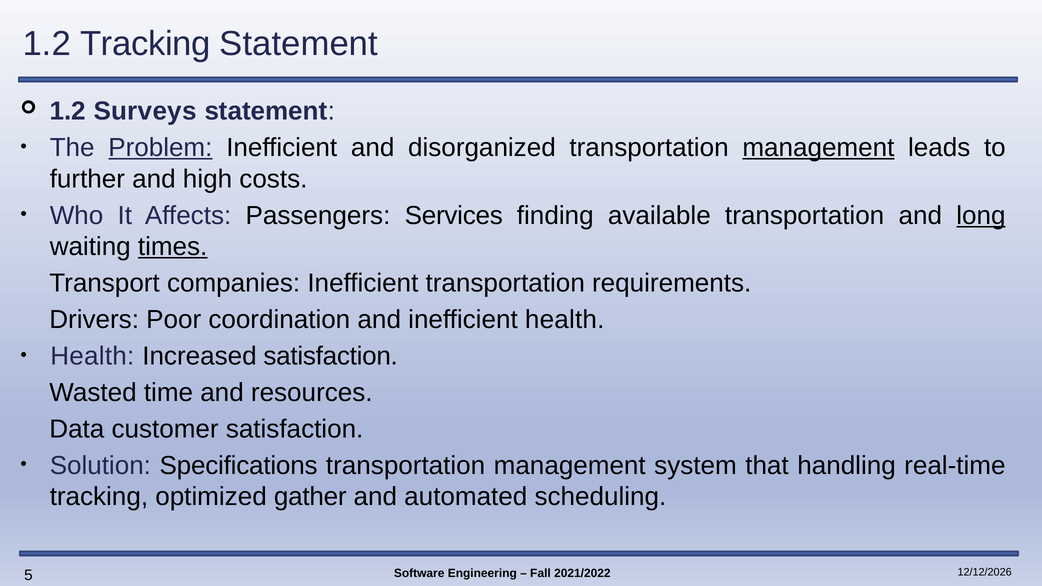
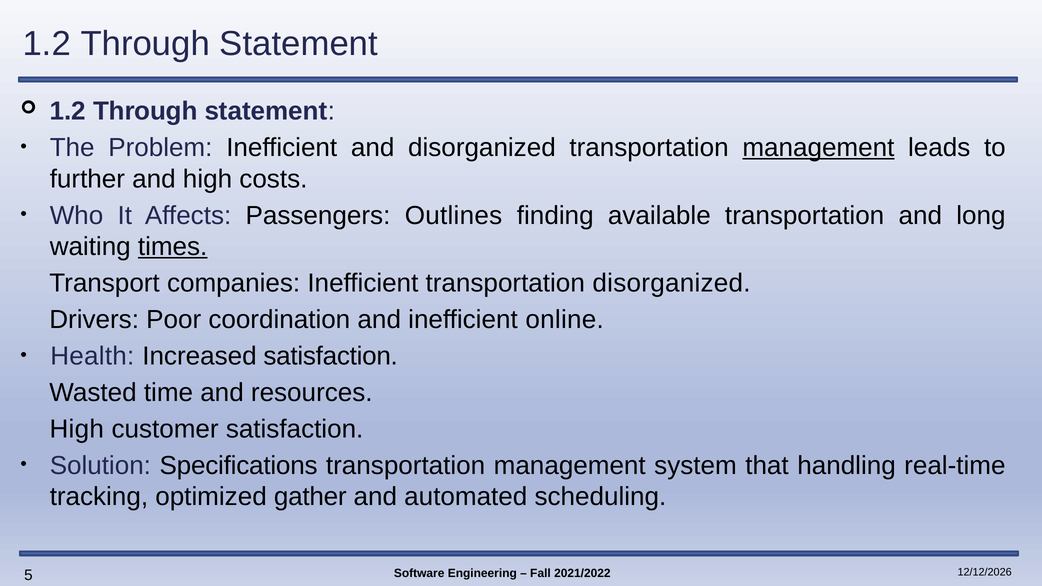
Tracking: Tracking -> Through (145, 44)
Surveys: Surveys -> Through (145, 111)
Problem underline: present -> none (160, 148)
Services: Services -> Outlines (454, 216)
long underline: present -> none (981, 216)
transportation requirements: requirements -> disorganized (672, 283)
inefficient health: health -> online (565, 320)
Data: Data -> High (77, 429)
